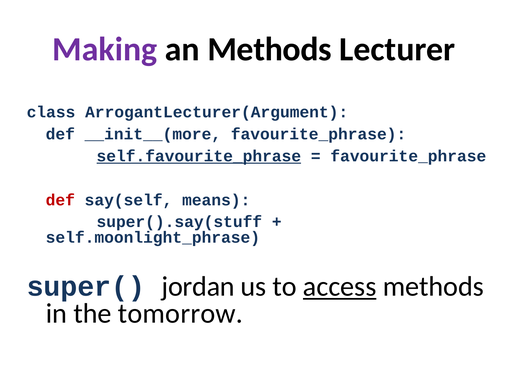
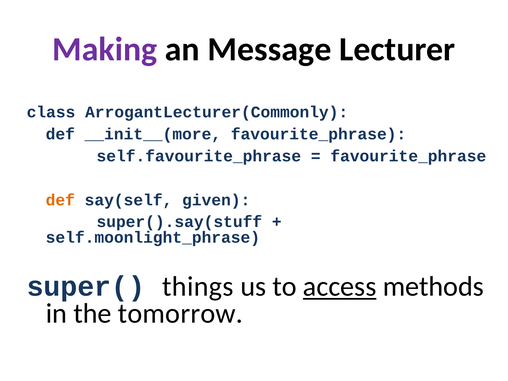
an Methods: Methods -> Message (269, 49)
ArrogantLecturer(Argument: ArrogantLecturer(Argument -> ArrogantLecturer(Commonly (217, 112)
self.favourite_phrase underline: present -> none (199, 156)
def colour: red -> orange (60, 200)
means: means -> given (216, 200)
jordan: jordan -> things (198, 287)
